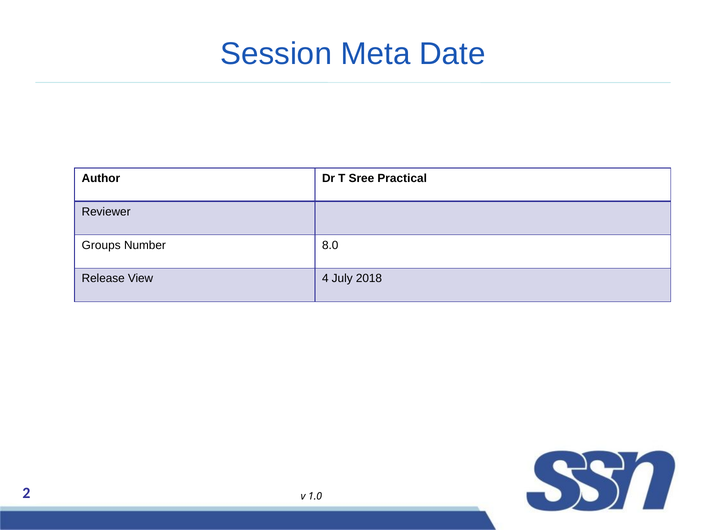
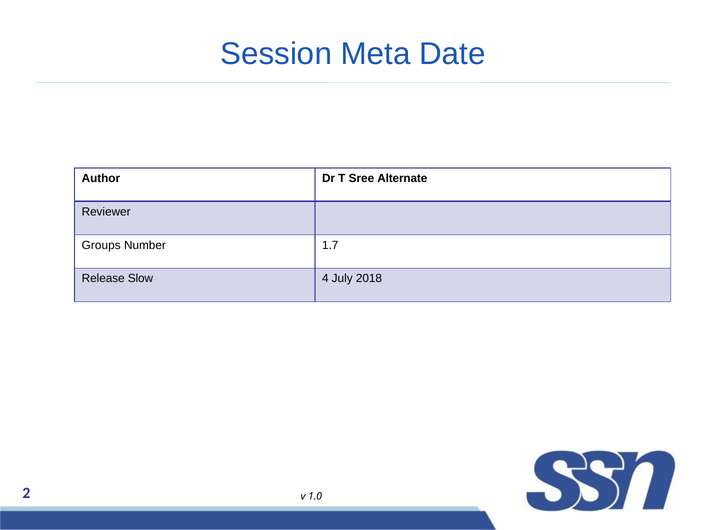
Practical: Practical -> Alternate (402, 178)
8.0: 8.0 -> 1.7 (330, 245)
View: View -> Slow (140, 278)
